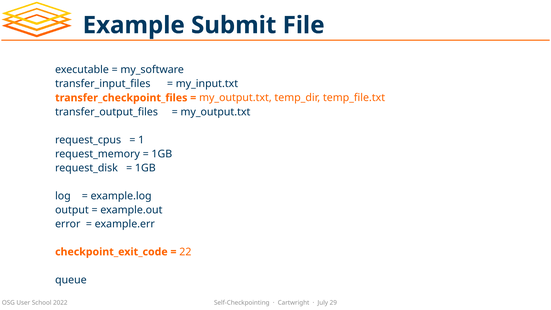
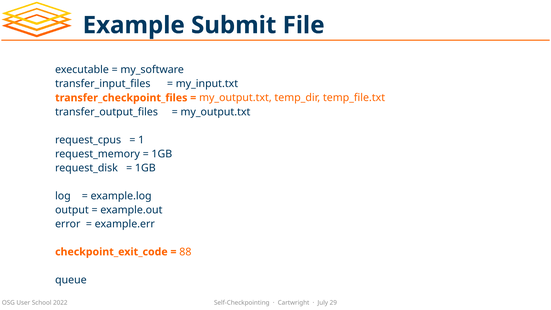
22: 22 -> 88 (185, 252)
